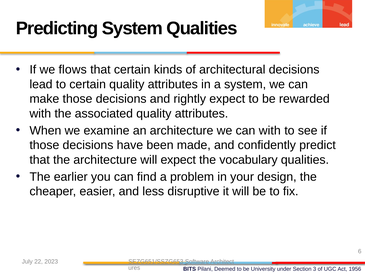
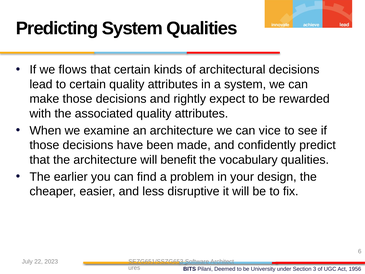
can with: with -> vice (270, 130)
will expect: expect -> benefit (178, 160)
